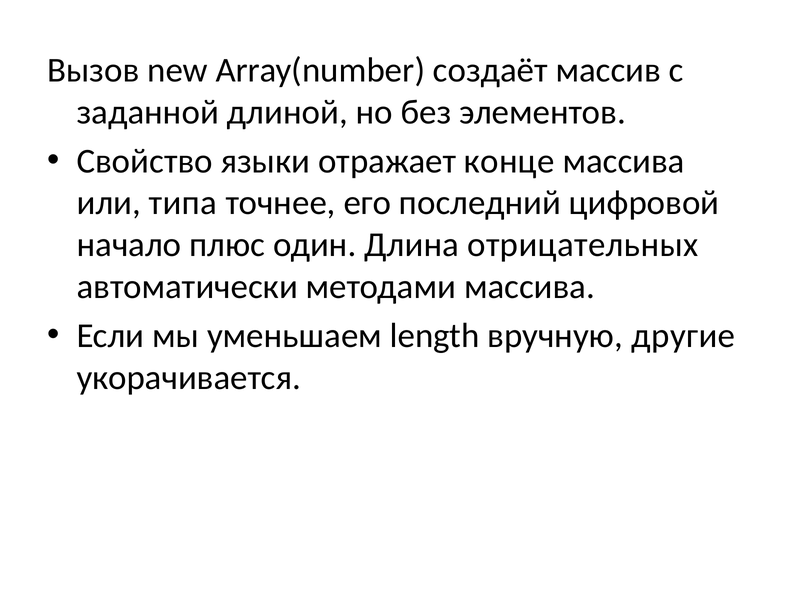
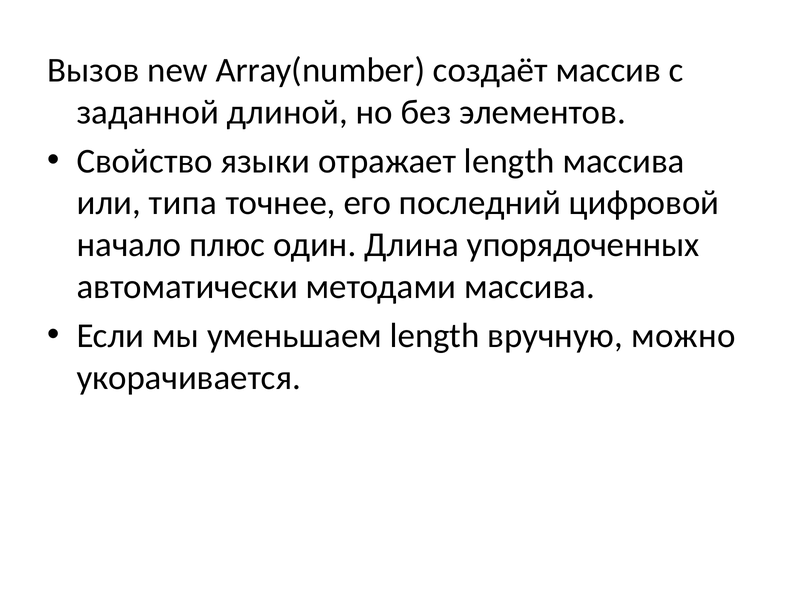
отражает конце: конце -> length (509, 161)
отрицательных: отрицательных -> упорядоченных (583, 245)
другие: другие -> можно (683, 336)
